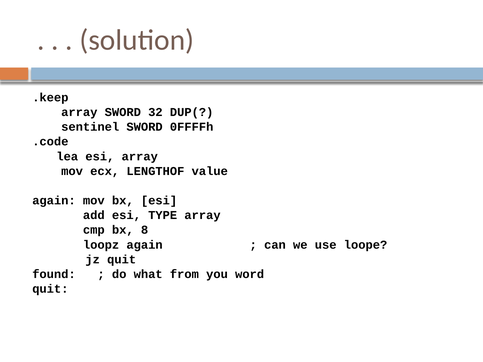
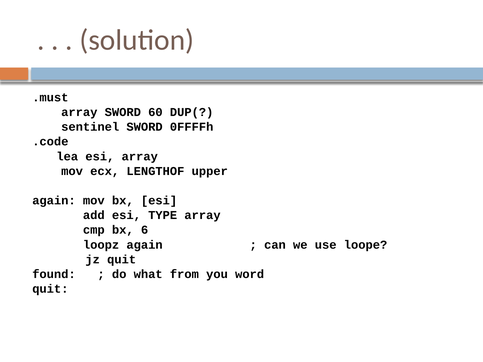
.keep: .keep -> .must (50, 98)
32: 32 -> 60 (155, 112)
value: value -> upper (210, 171)
8: 8 -> 6 (145, 230)
